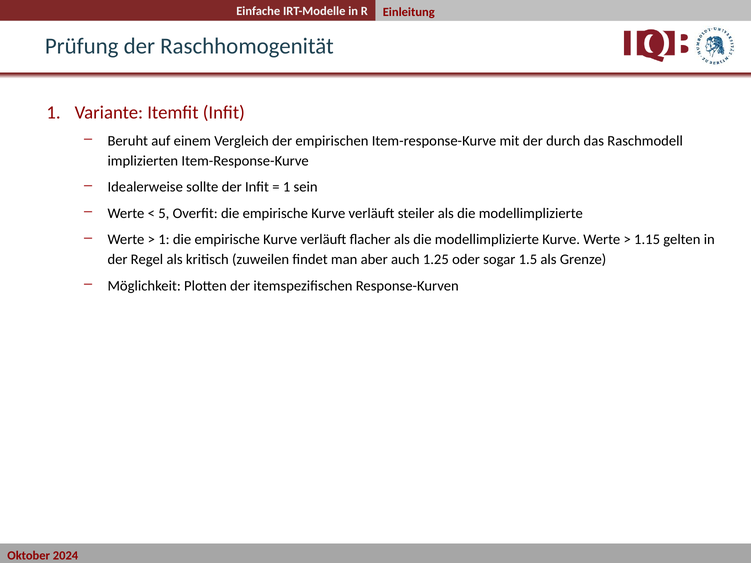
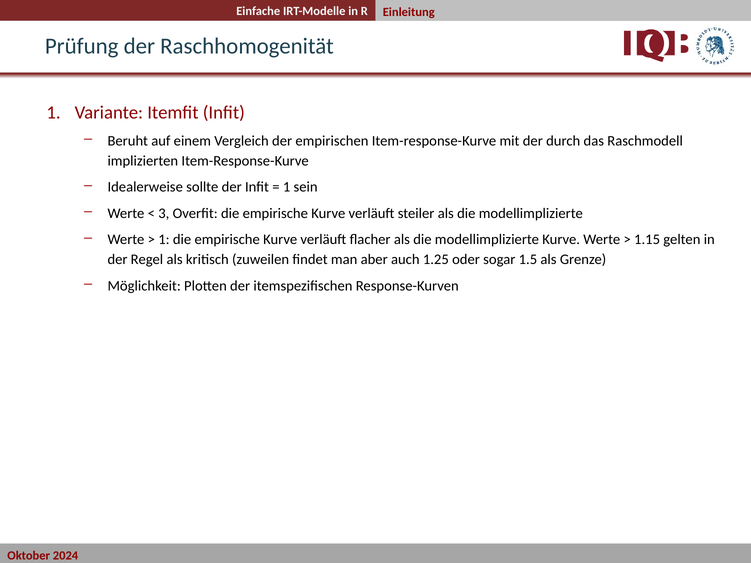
5: 5 -> 3 (164, 213)
